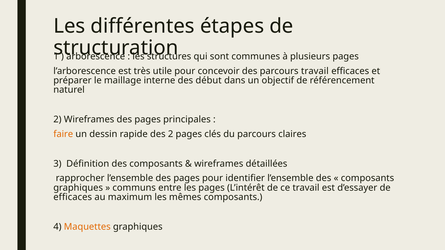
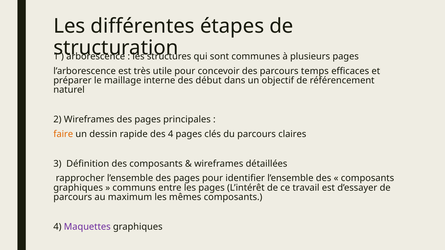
parcours travail: travail -> temps (315, 71)
des 2: 2 -> 4 (171, 134)
efficaces: efficaces -> parcours (73, 197)
Maquettes colour: orange -> purple (87, 227)
